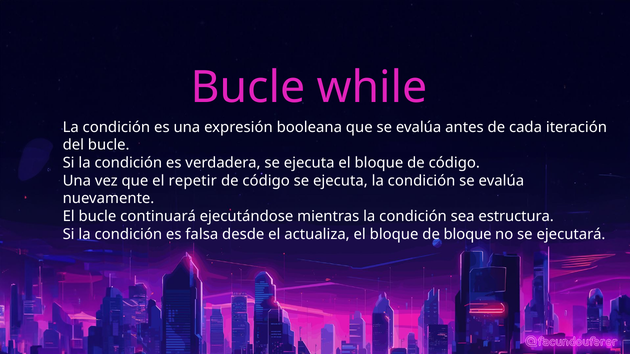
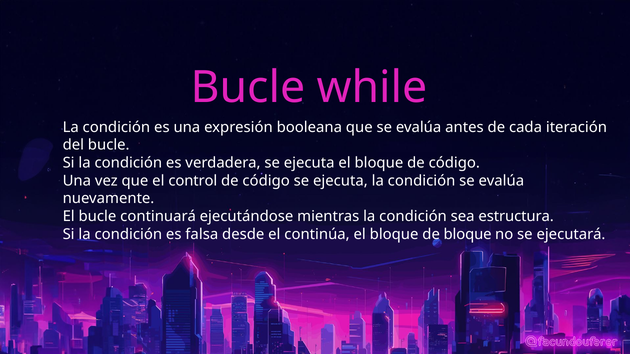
repetir: repetir -> control (193, 181)
actualiza: actualiza -> continúa (317, 234)
